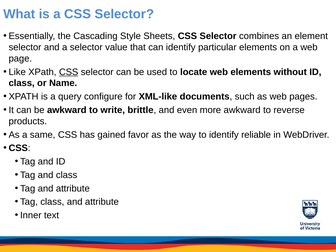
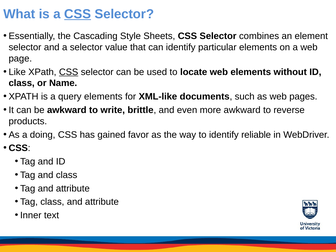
CSS underline: none -> present (78, 14)
query configure: configure -> elements (103, 97)
same: same -> doing (43, 135)
